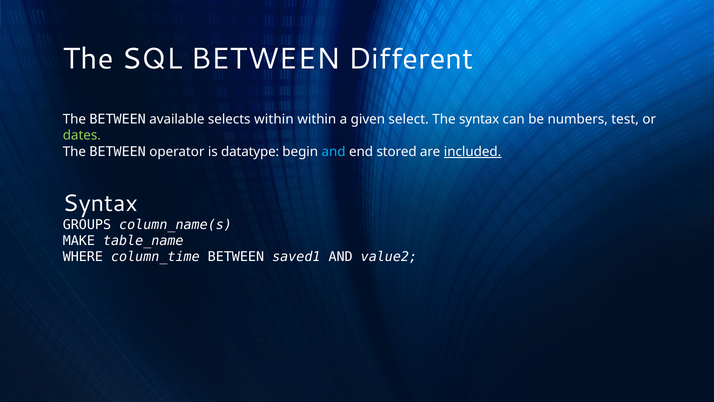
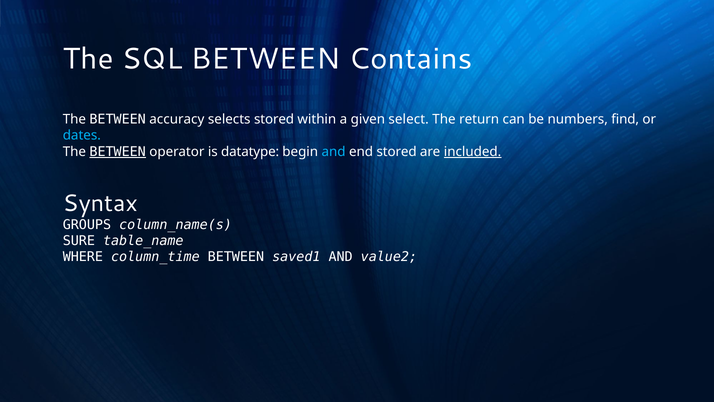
Different: Different -> Contains (411, 59)
available: available -> accuracy (177, 119)
selects within: within -> stored (274, 119)
The syntax: syntax -> return (479, 119)
test: test -> find (625, 119)
dates colour: light green -> light blue (82, 135)
BETWEEN underline: none -> present (118, 151)
MAKE: MAKE -> SURE (79, 241)
